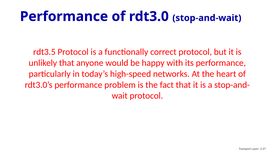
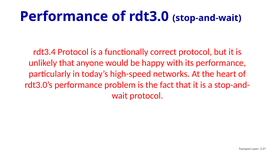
rdt3.5: rdt3.5 -> rdt3.4 (44, 52)
